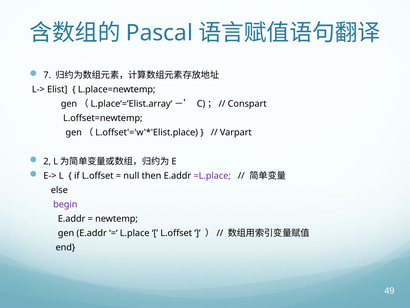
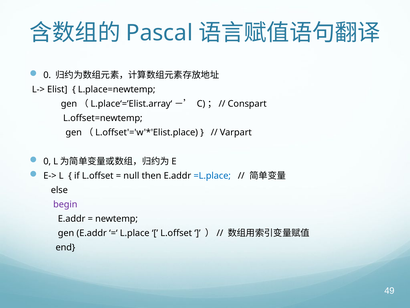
7: 7 -> 0 (47, 75)
2: 2 -> 0 (47, 161)
=L.place colour: purple -> blue (212, 175)
